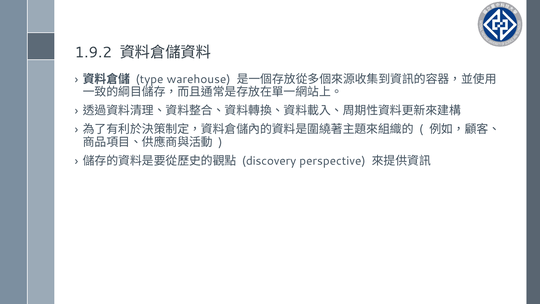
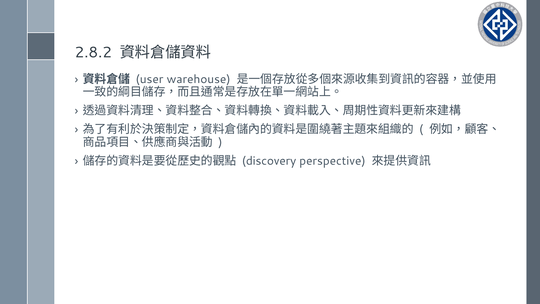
1.9.2: 1.9.2 -> 2.8.2 (93, 52)
type: type -> user (149, 79)
